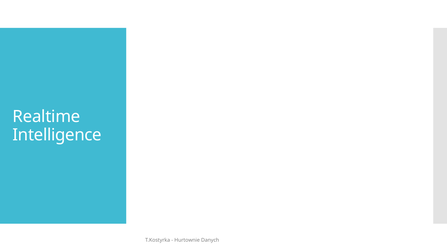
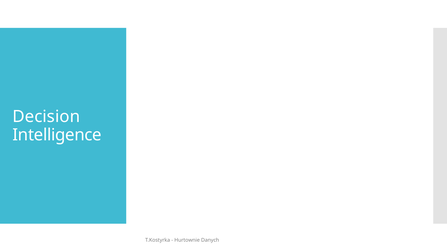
Realtime: Realtime -> Decision (46, 116)
